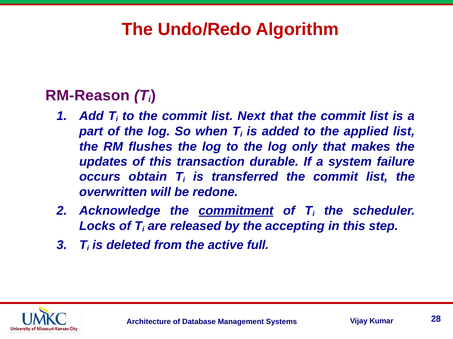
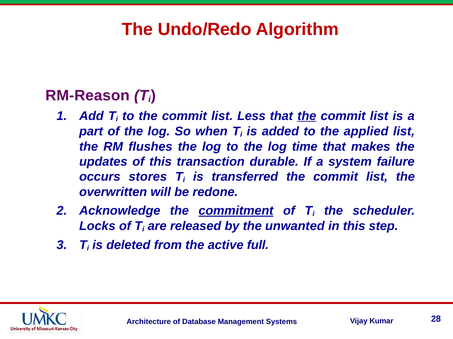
Next: Next -> Less (251, 116)
the underline: none -> present (307, 116)
only: only -> time (305, 147)
obtain: obtain -> stores (148, 177)
accepting: accepting -> unwanted (295, 227)
